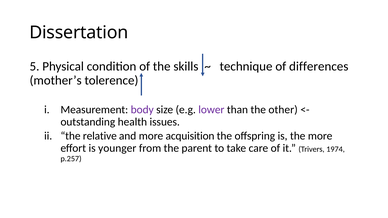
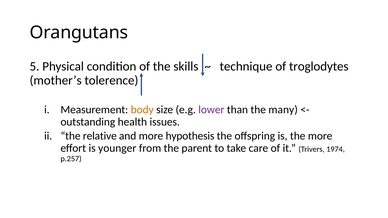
Dissertation: Dissertation -> Orangutans (79, 33)
differences: differences -> troglodytes (319, 66)
body colour: purple -> orange (142, 110)
other: other -> many (283, 110)
acquisition: acquisition -> hypothesis (190, 136)
